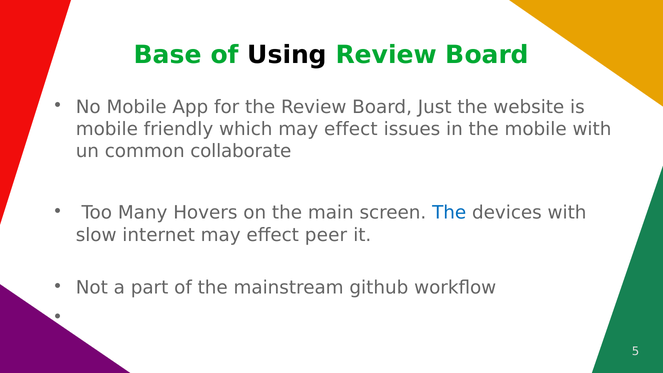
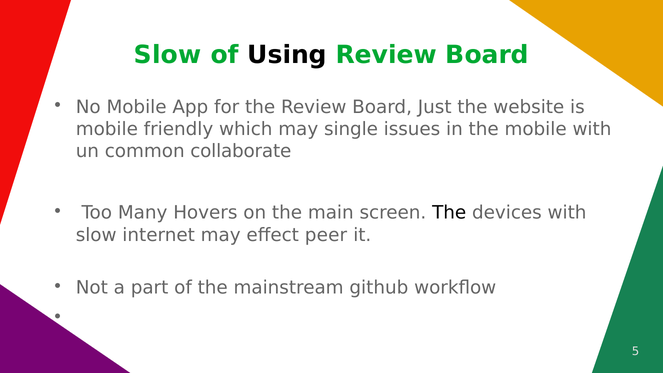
Base: Base -> Slow (168, 55)
which may effect: effect -> single (351, 129)
The colour: blue -> black (449, 213)
